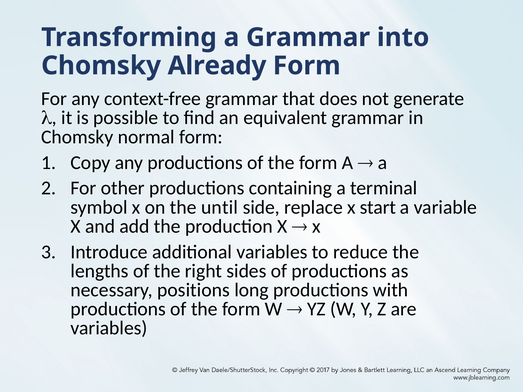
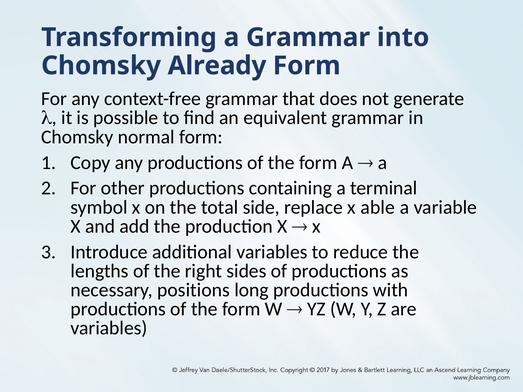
until: until -> total (220, 207)
start: start -> able (378, 207)
